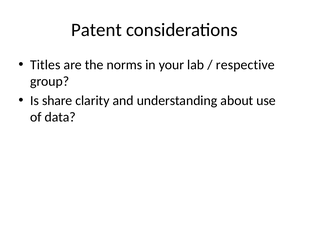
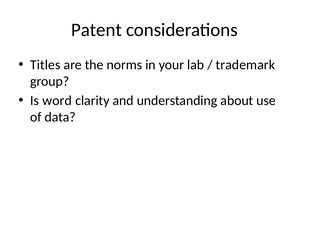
respective: respective -> trademark (245, 65)
share: share -> word (57, 101)
